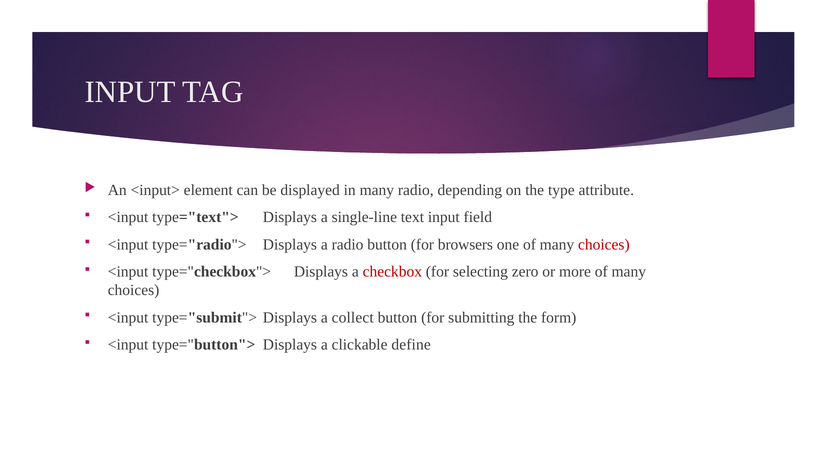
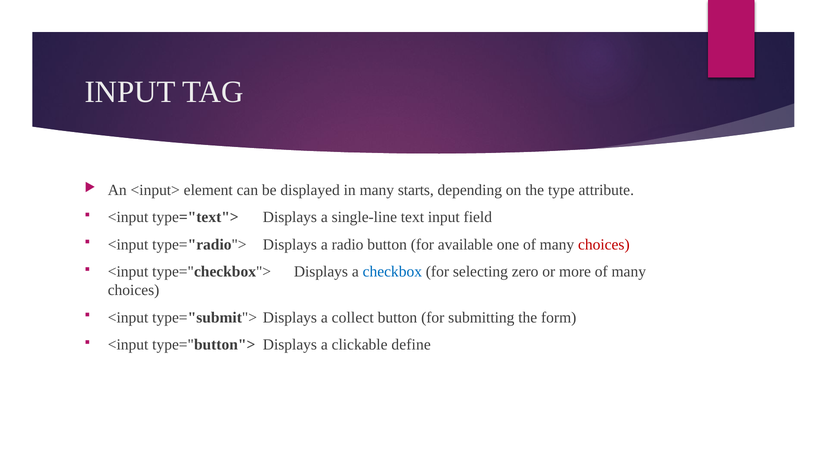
many radio: radio -> starts (416, 190)
browsers: browsers -> available (465, 245)
checkbox colour: red -> blue (392, 272)
